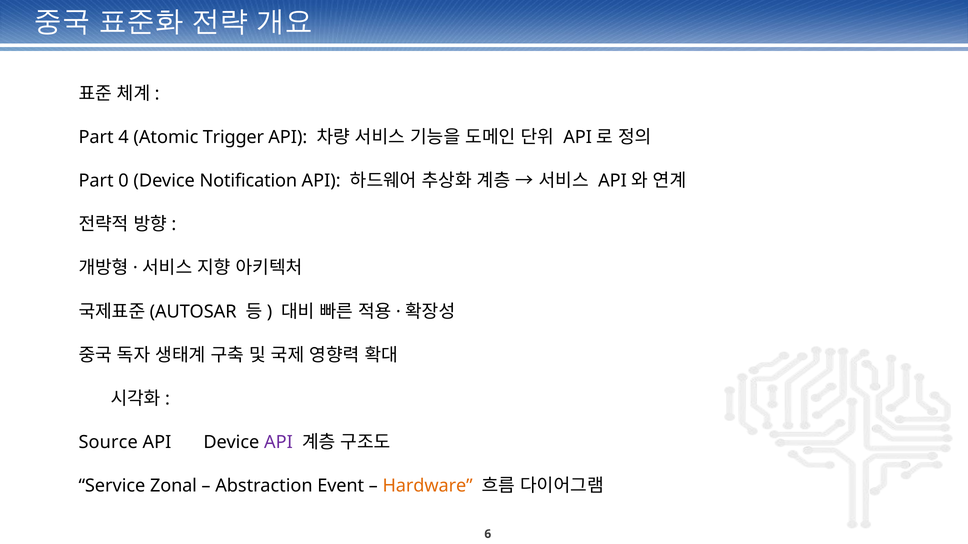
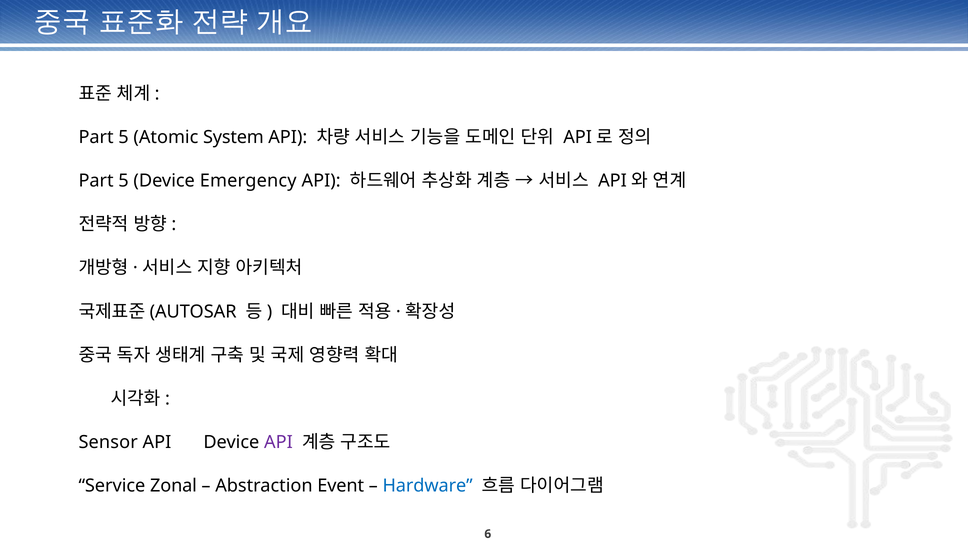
4: 4 -> 5 (124, 138)
Trigger: Trigger -> System (233, 138)
0: 0 -> 5 (124, 181)
Notification: Notification -> Emergency (248, 181)
Source: Source -> Sensor (108, 442)
Hardware colour: orange -> blue (428, 486)
